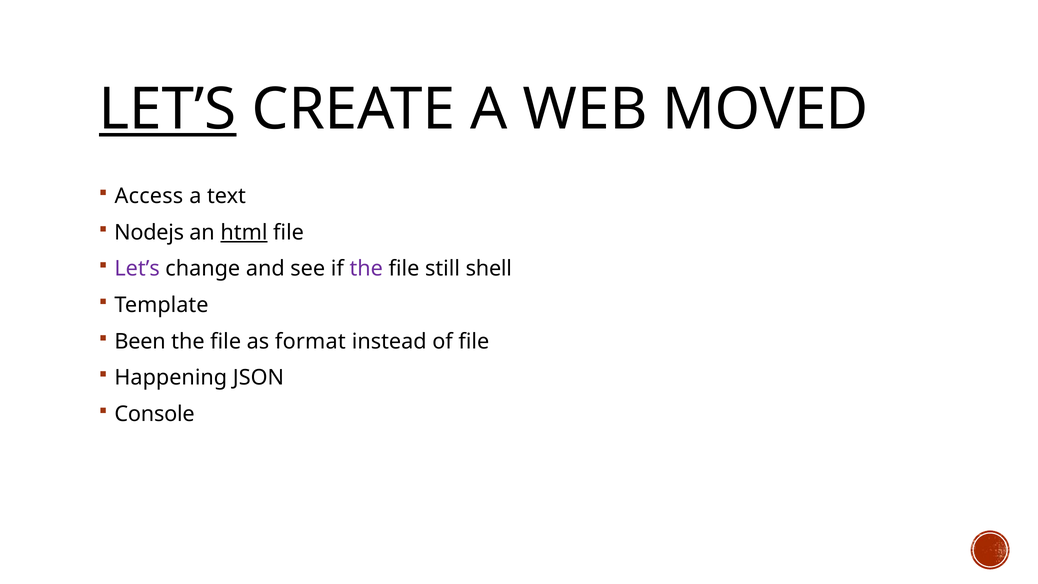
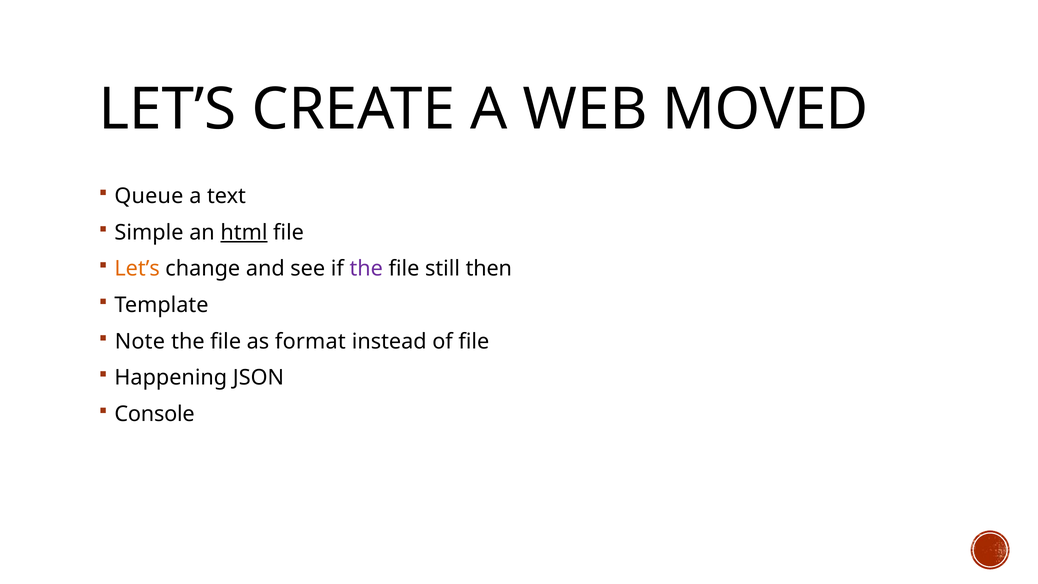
LET’S underline: present -> none (168, 109)
Access: Access -> Queue (149, 196)
Nodejs: Nodejs -> Simple (149, 232)
Let’s colour: purple -> orange (137, 269)
shell: shell -> then (489, 269)
Been: Been -> Note (140, 341)
